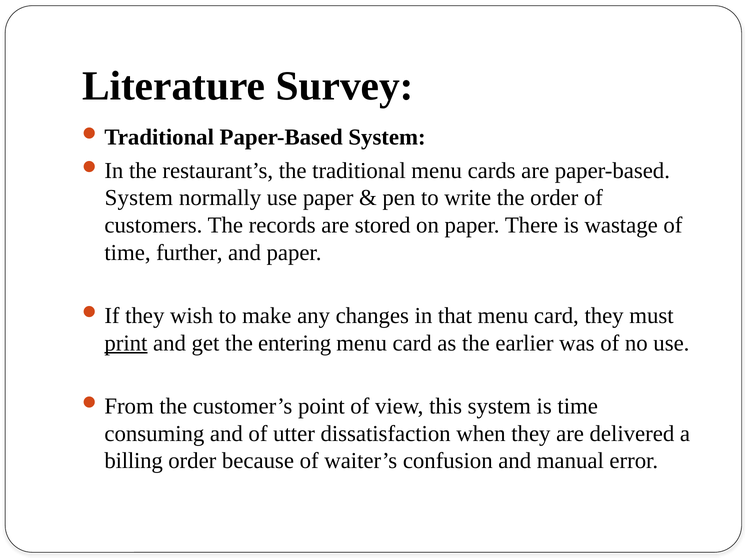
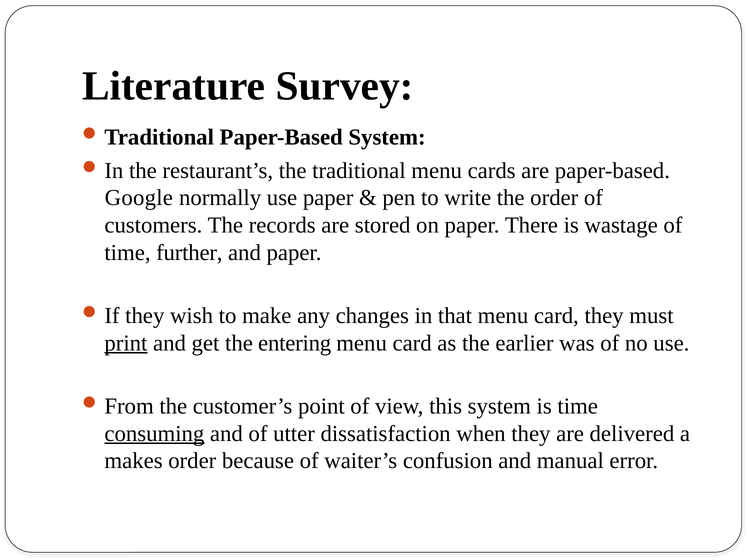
System: System -> Google (139, 198)
consuming underline: none -> present (154, 434)
billing: billing -> makes (134, 461)
